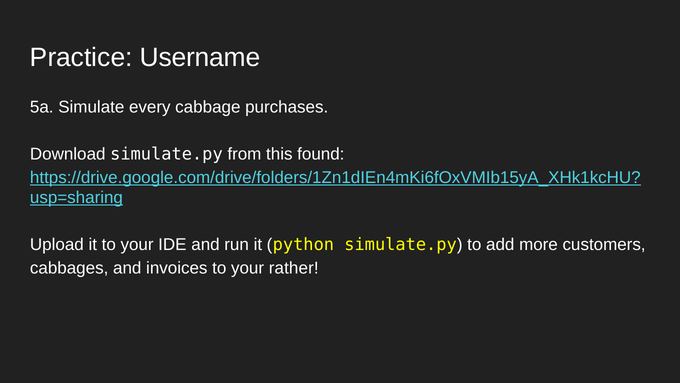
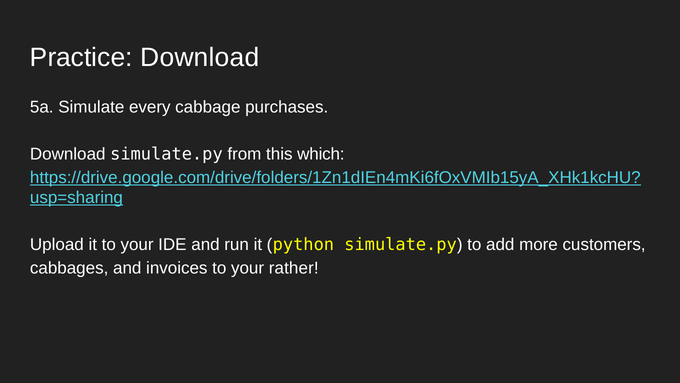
Practice Username: Username -> Download (200, 58)
found: found -> which (321, 154)
